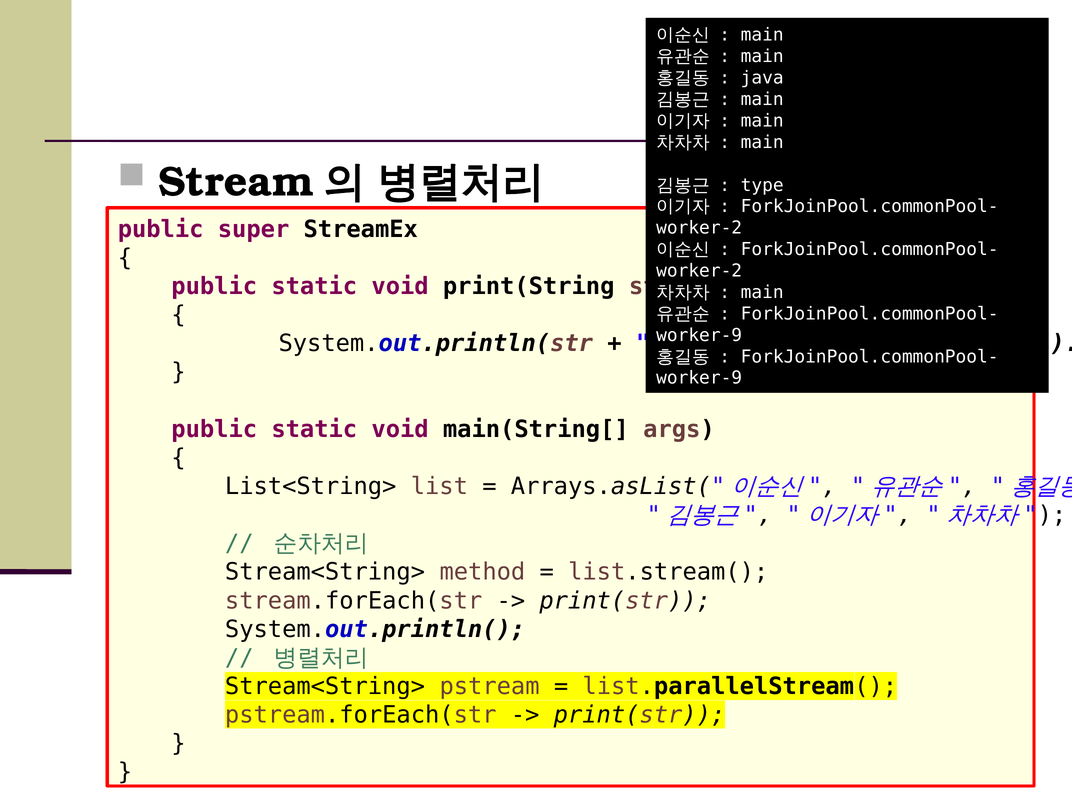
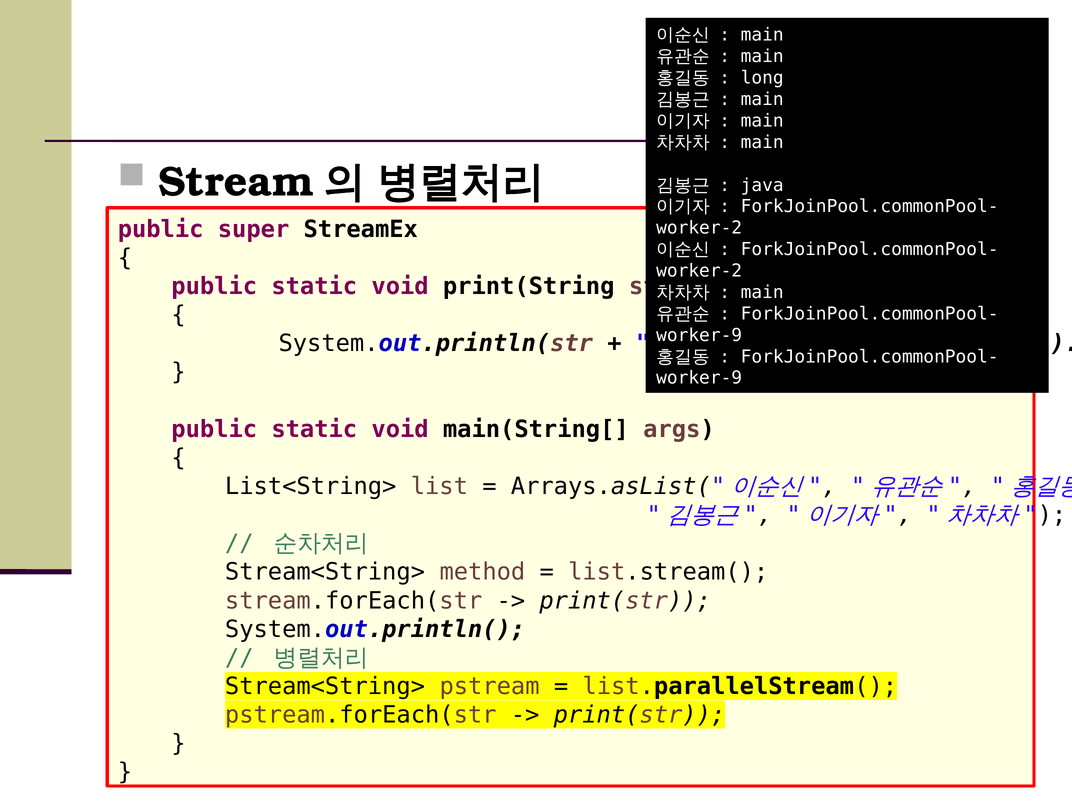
java: java -> long (762, 78)
type: type -> java (762, 185)
